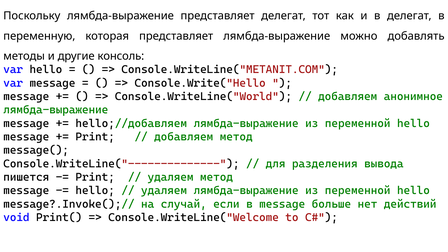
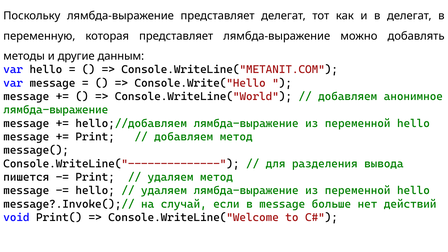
консоль: консоль -> данным (121, 56)
